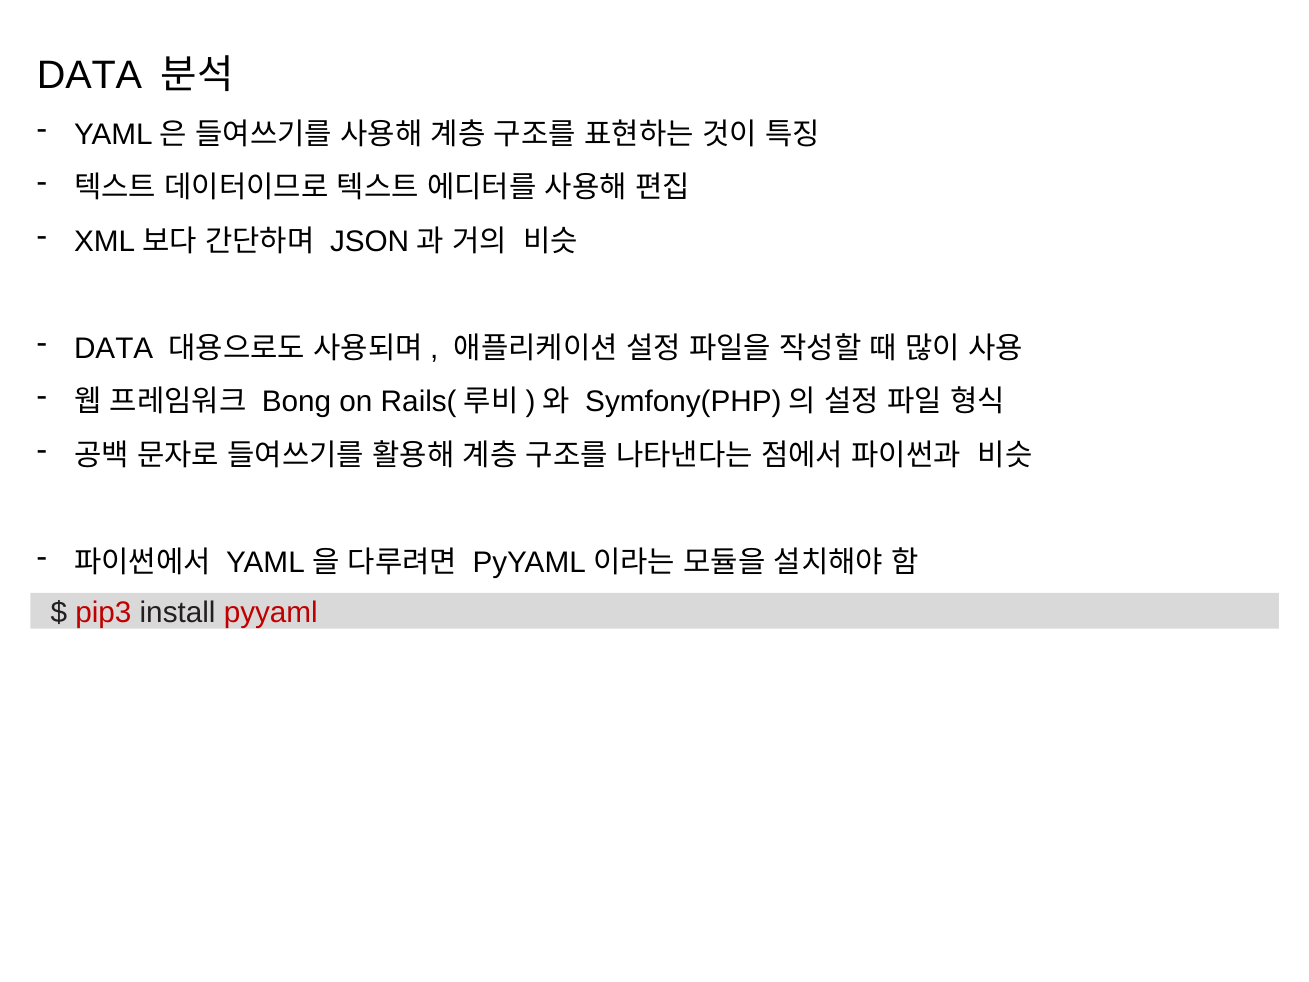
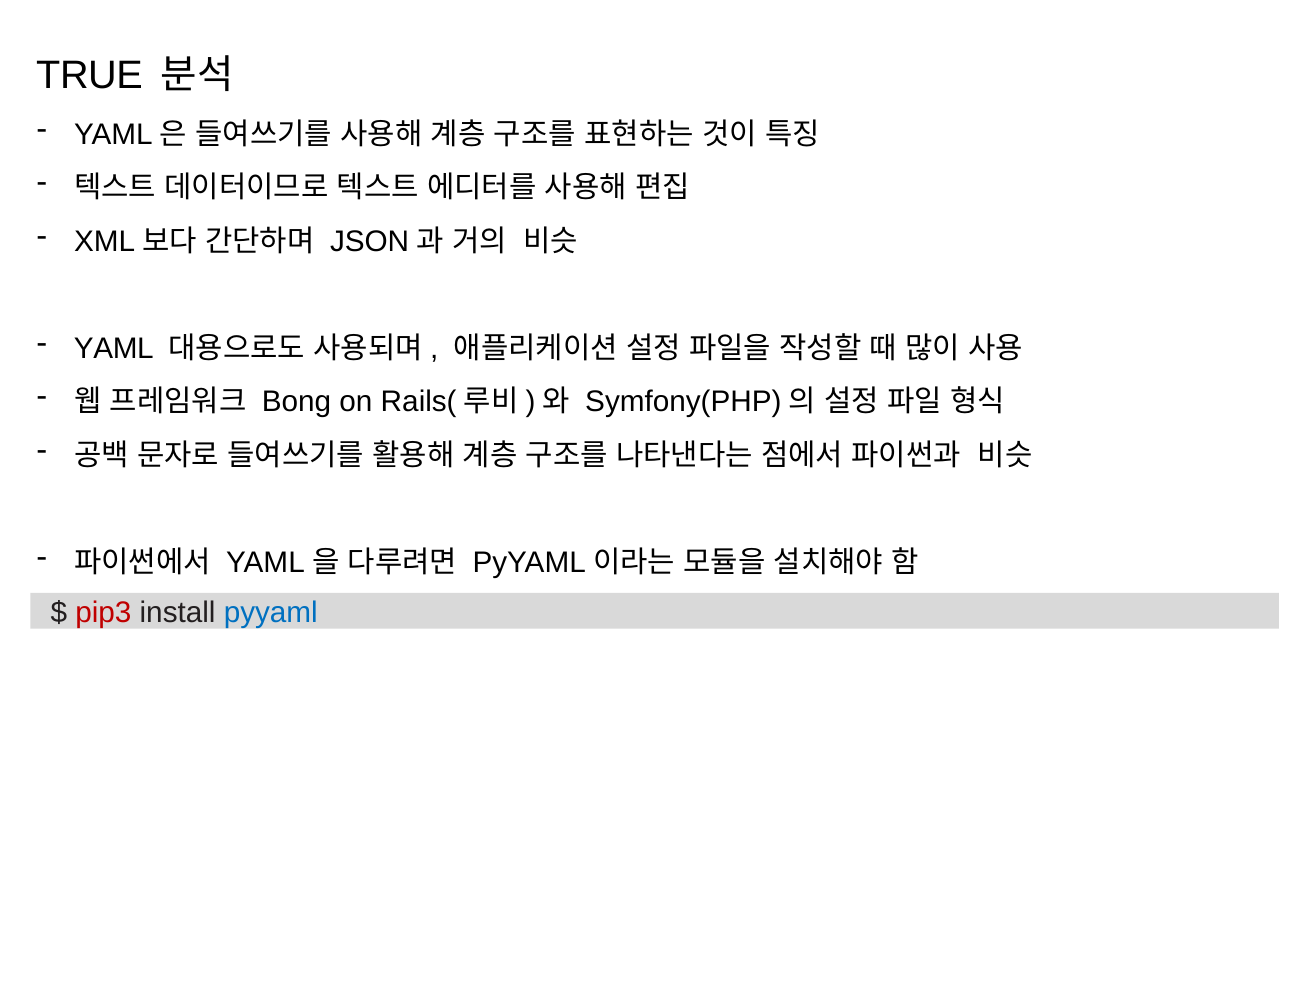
DATA: DATA -> TRUE (90, 75)
DATA: DATA -> YAML (114, 348)
pyyaml colour: red -> blue (271, 613)
